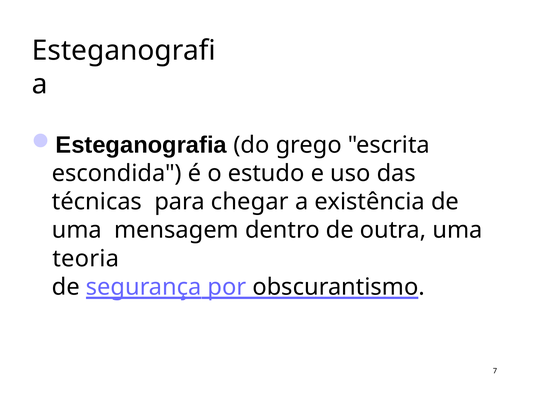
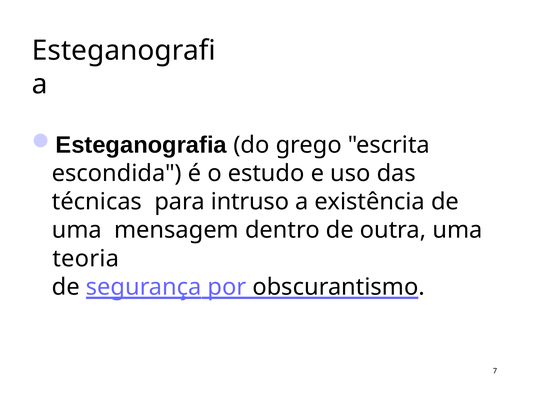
chegar: chegar -> intruso (250, 202)
